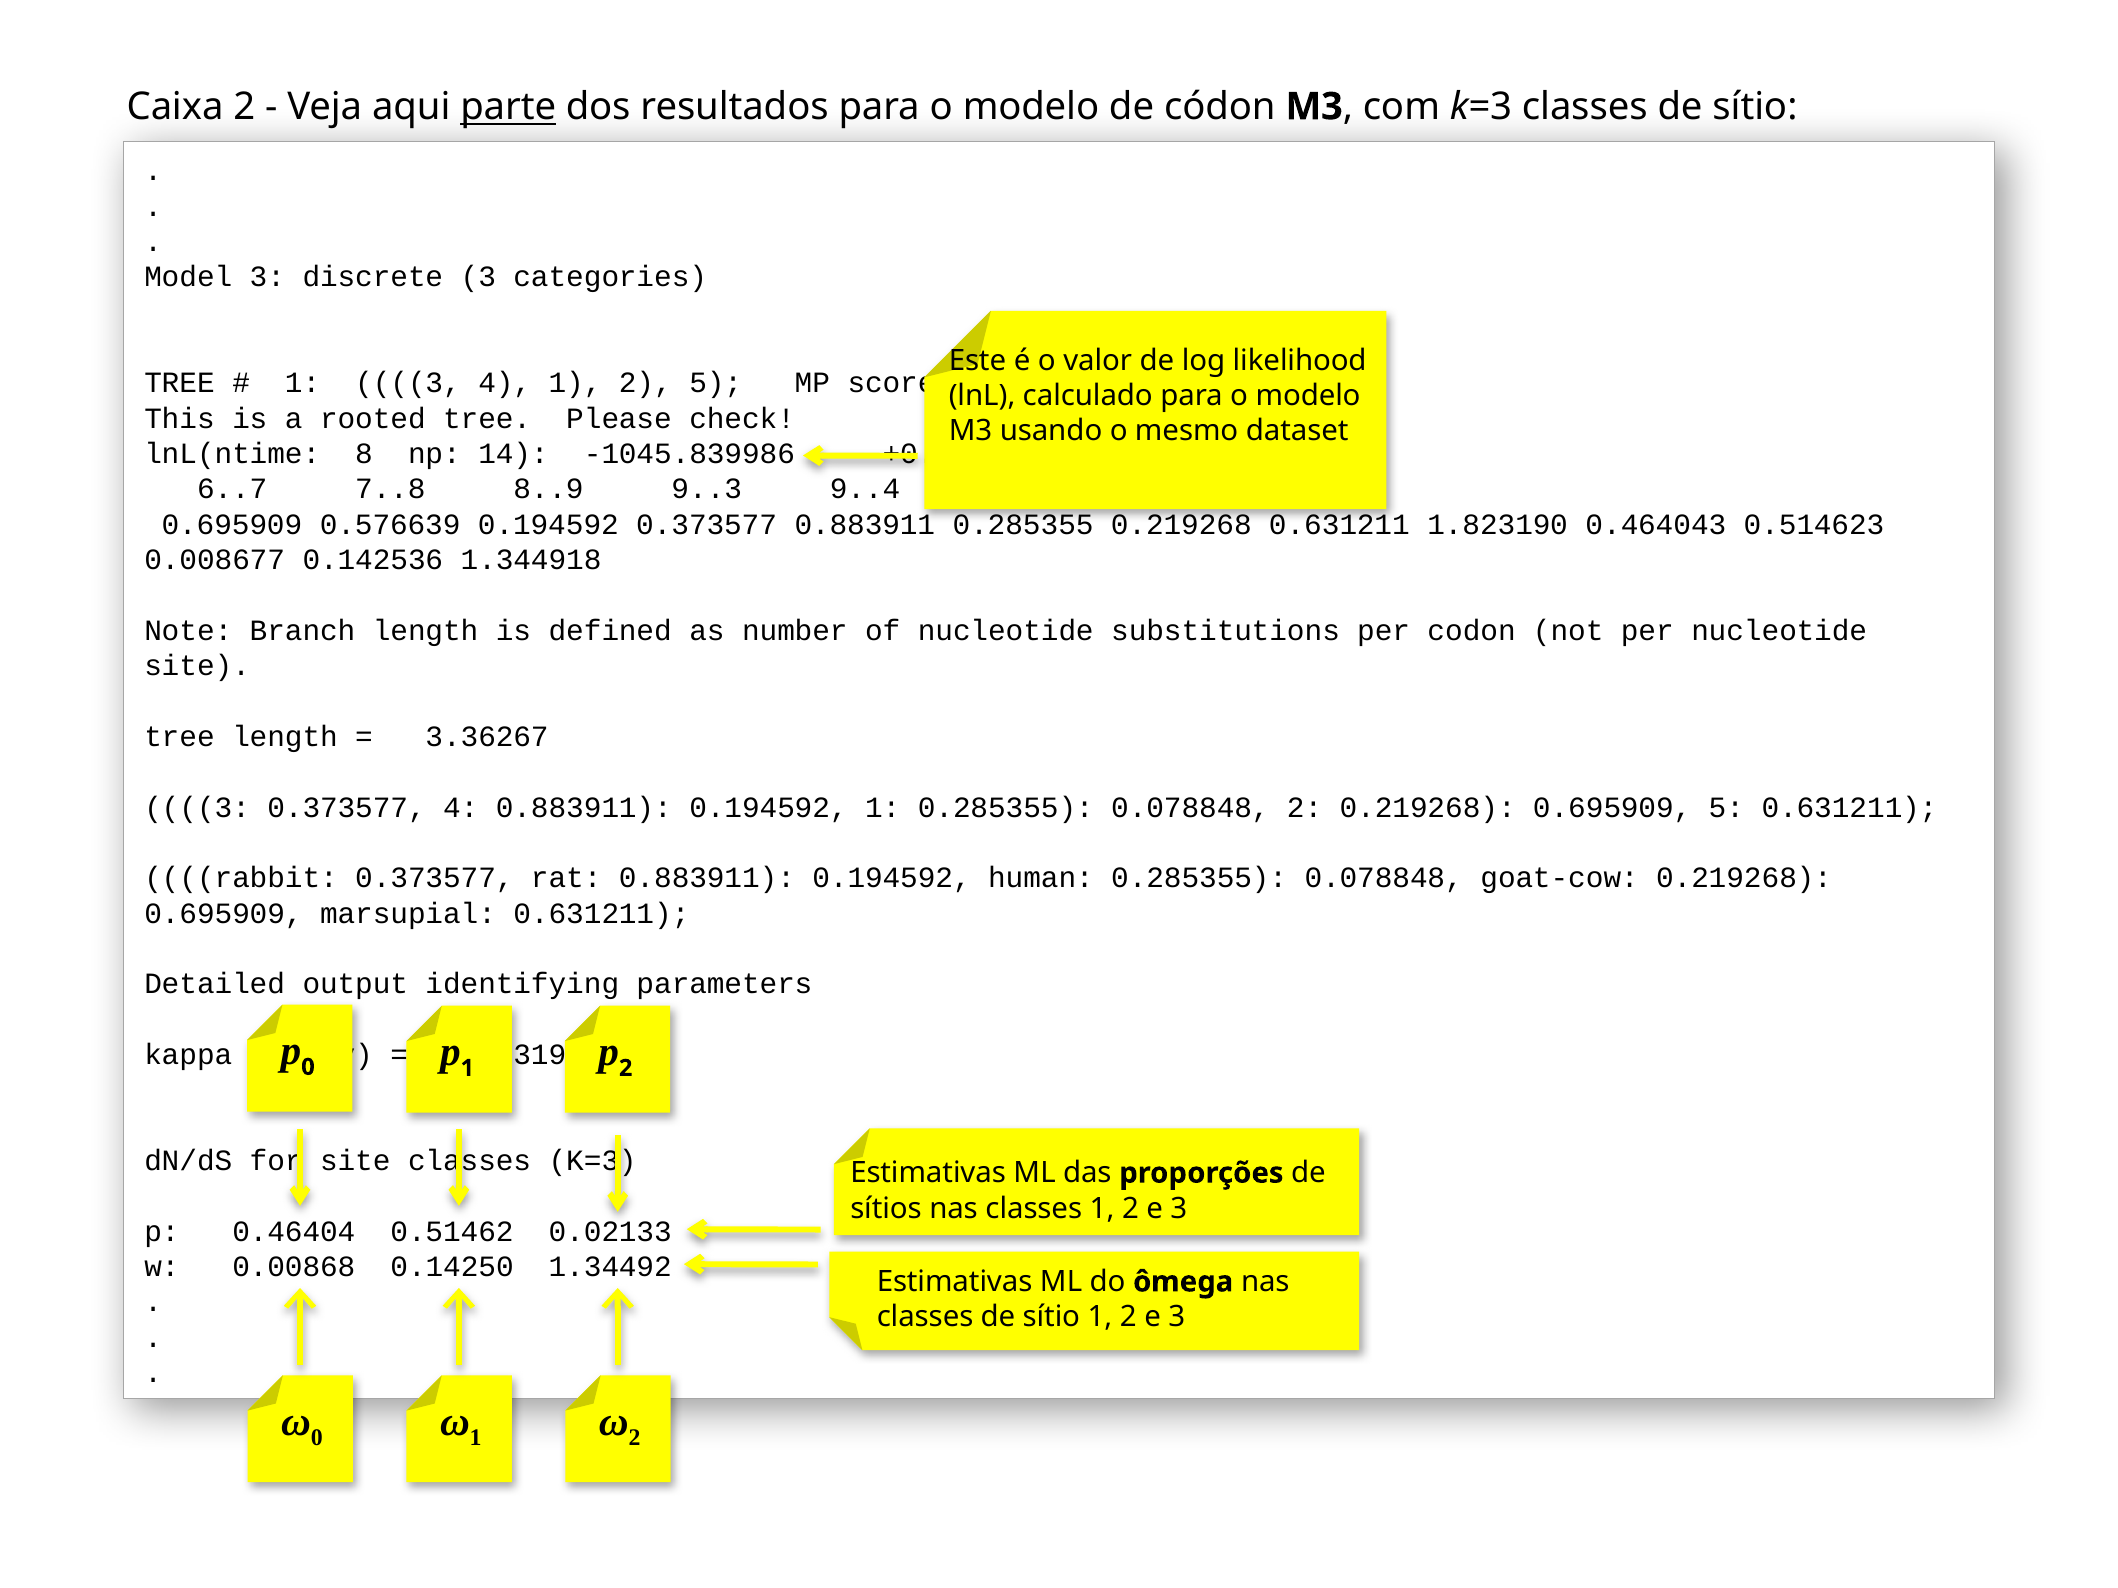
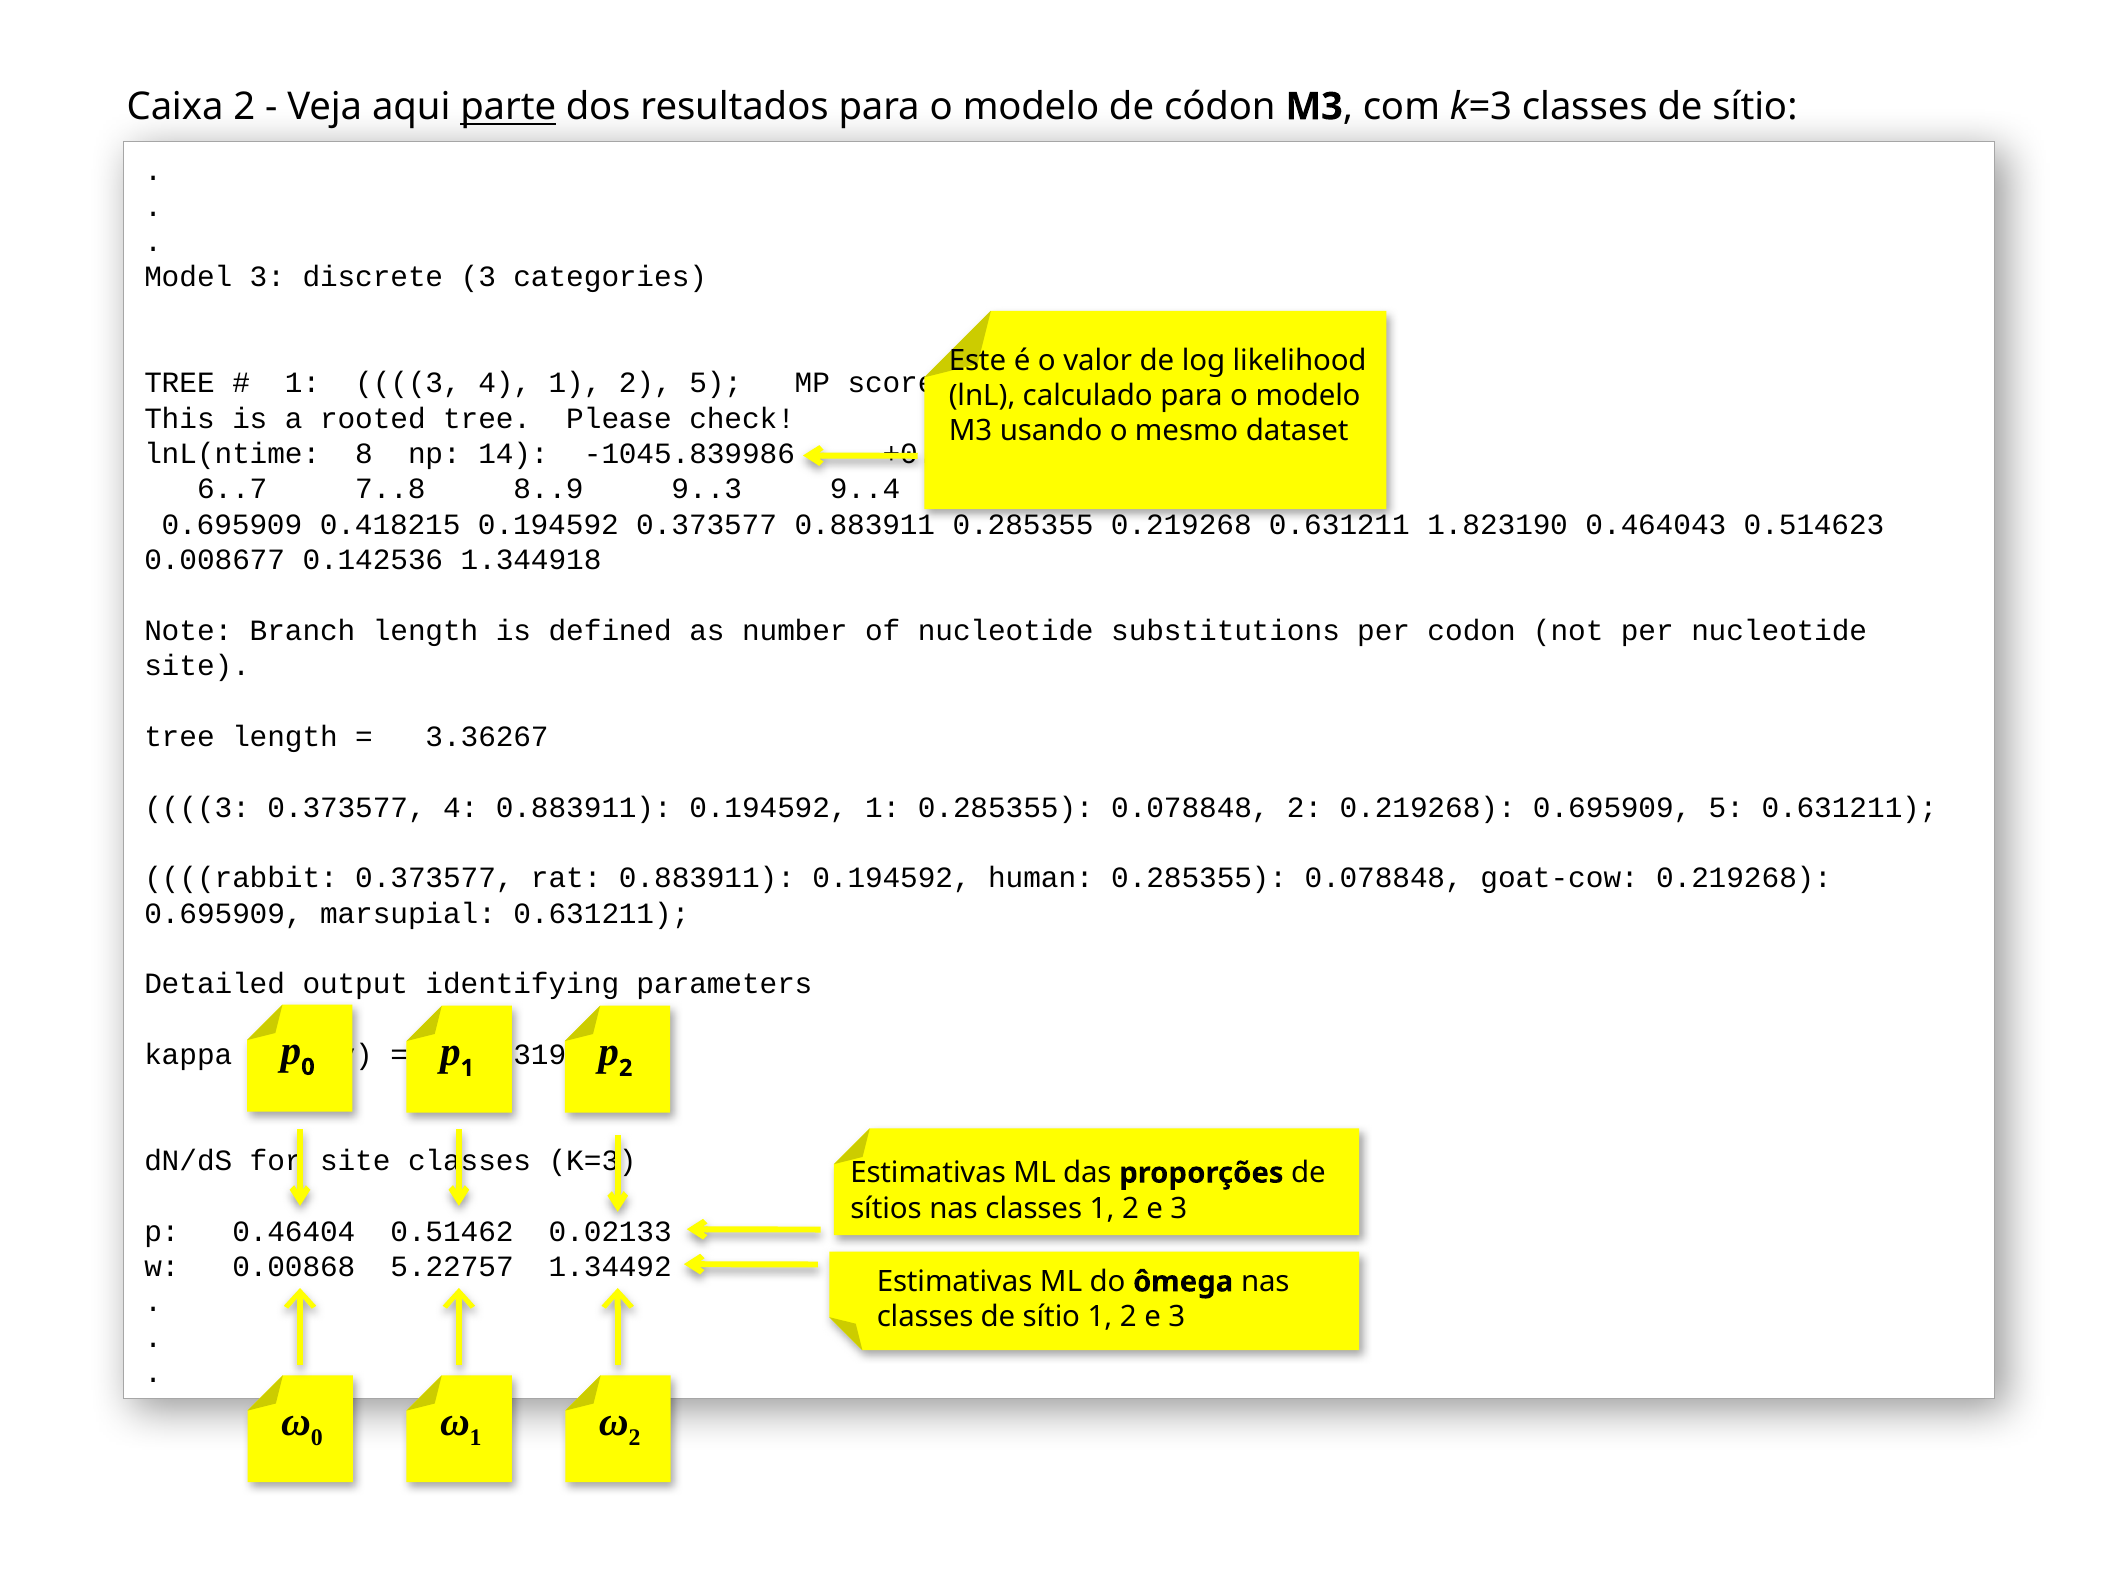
0.576639: 0.576639 -> 0.418215 (390, 525)
0.14250: 0.14250 -> 5.22757 (452, 1267)
